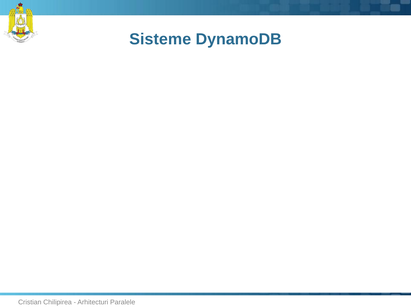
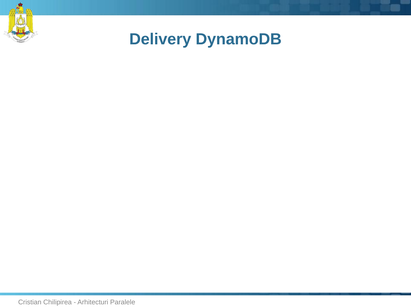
Sisteme: Sisteme -> Delivery (160, 39)
